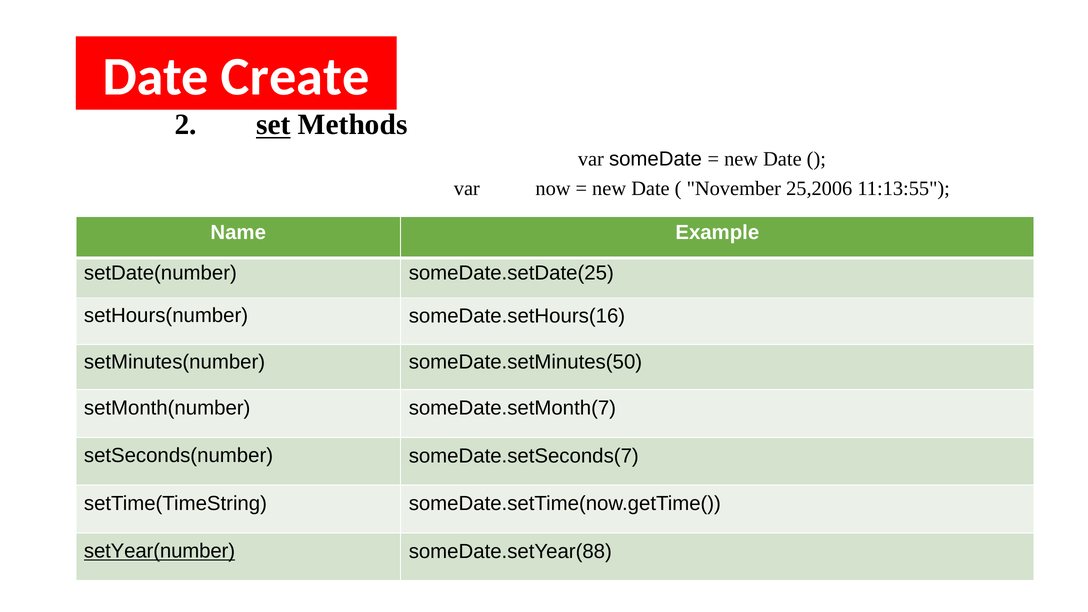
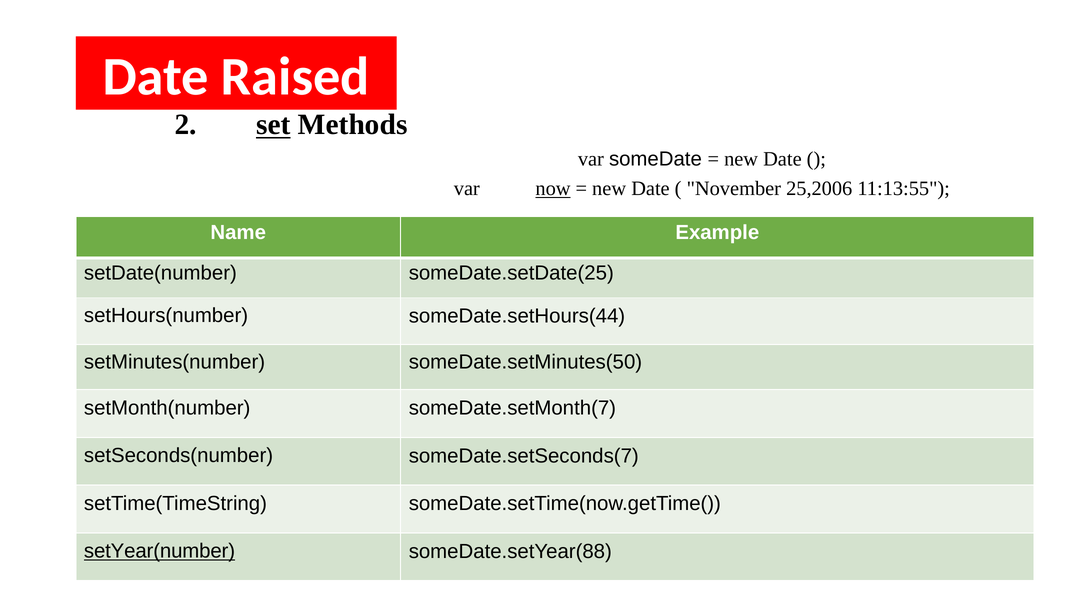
Create: Create -> Raised (295, 77)
now underline: none -> present (553, 189)
someDate.setHours(16: someDate.setHours(16 -> someDate.setHours(44 (517, 316)
